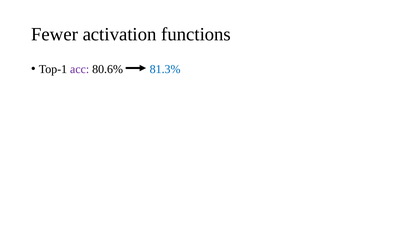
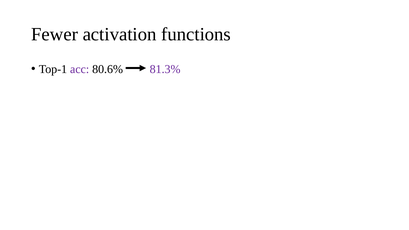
81.3% colour: blue -> purple (165, 69)
